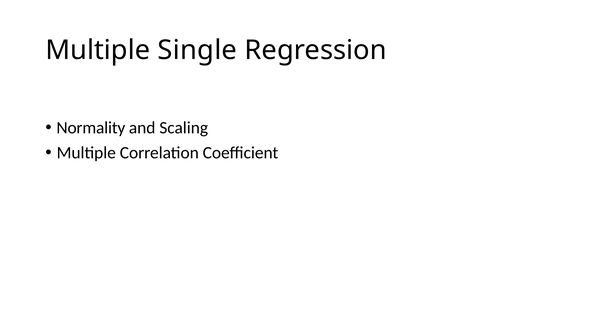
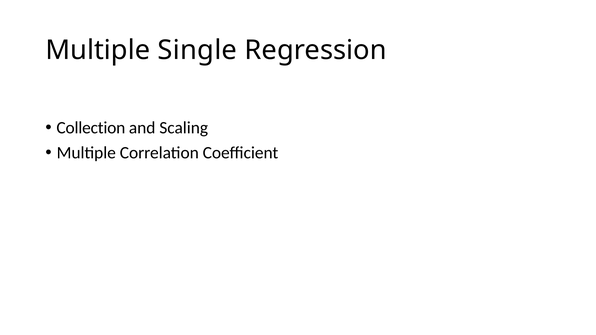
Normality: Normality -> Collection (91, 128)
